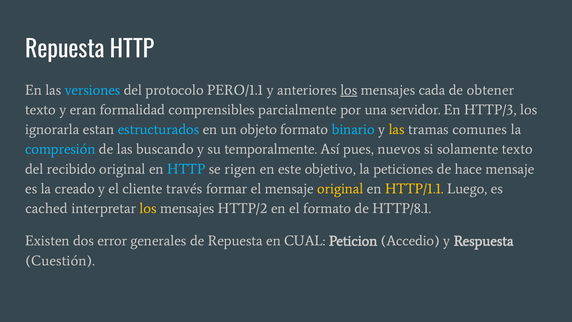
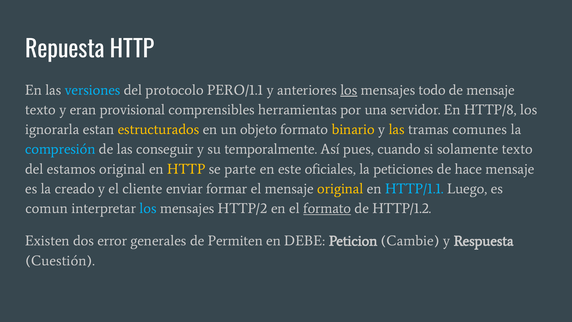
cada: cada -> todo (432, 90)
de obtener: obtener -> mensaje (491, 90)
formalidad: formalidad -> provisional (132, 110)
parcialmente: parcialmente -> herramientas (298, 110)
HTTP/3: HTTP/3 -> HTTP/8 (490, 110)
estructurados colour: light blue -> yellow (158, 129)
binario colour: light blue -> yellow (353, 129)
buscando: buscando -> conseguir (165, 149)
nuevos: nuevos -> cuando (399, 149)
recibido: recibido -> estamos (71, 169)
HTTP colour: light blue -> yellow (186, 169)
rigen: rigen -> parte (240, 169)
objetivo: objetivo -> oficiales (330, 169)
través: través -> enviar (184, 189)
HTTP/1.1 colour: yellow -> light blue (414, 189)
cached: cached -> comun (47, 208)
los colour: yellow -> light blue (148, 208)
formato underline: none -> present (327, 208)
HTTP/8.1: HTTP/8.1 -> HTTP/1.2 (402, 208)
de Repuesta: Repuesta -> Permiten (235, 241)
CUAL: CUAL -> DEBE (305, 241)
Accedio: Accedio -> Cambie (410, 241)
